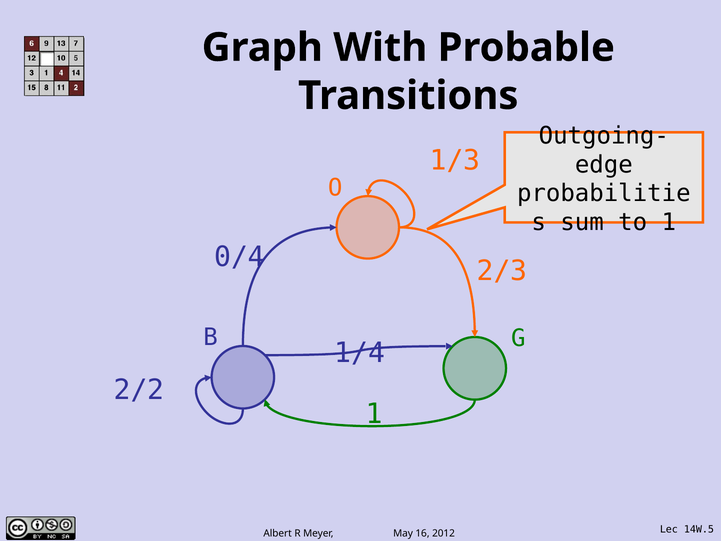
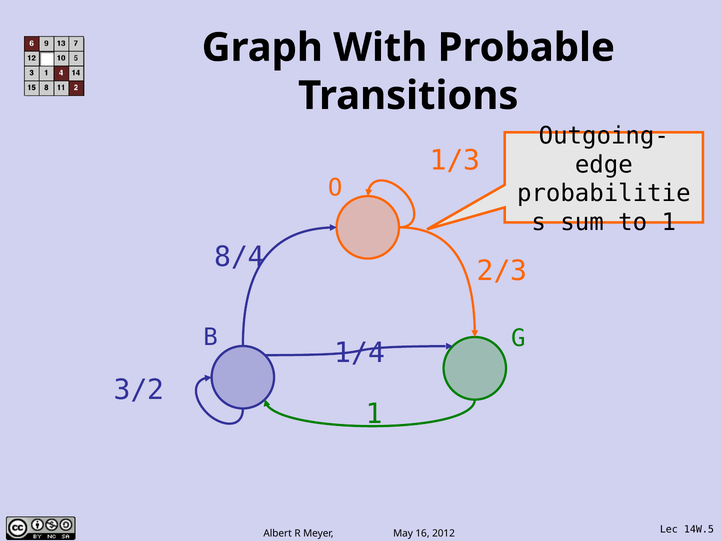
0/4: 0/4 -> 8/4 (240, 257)
2/2: 2/2 -> 3/2 (139, 390)
